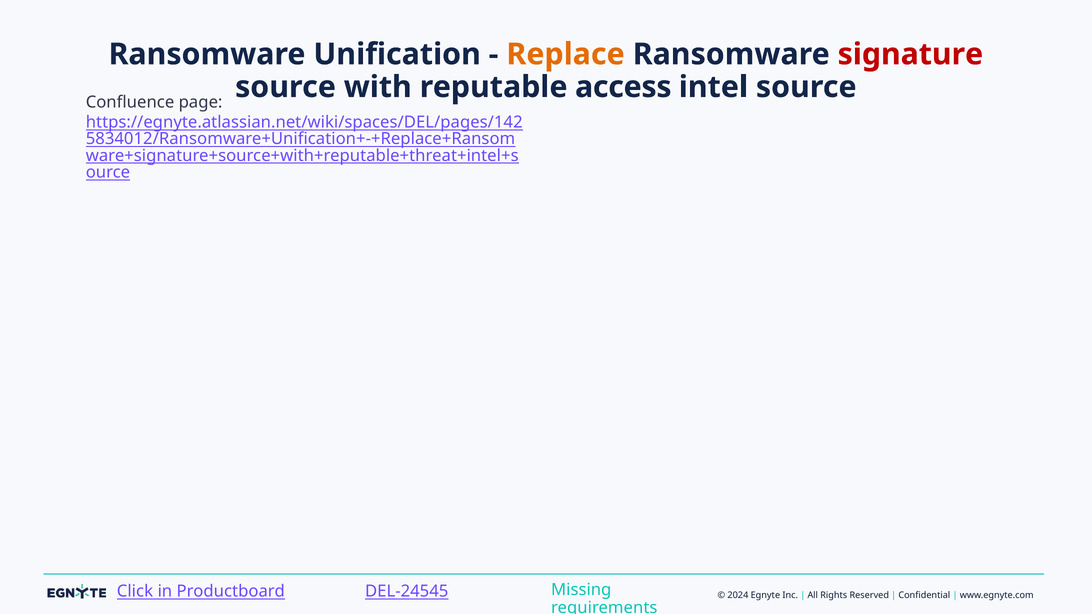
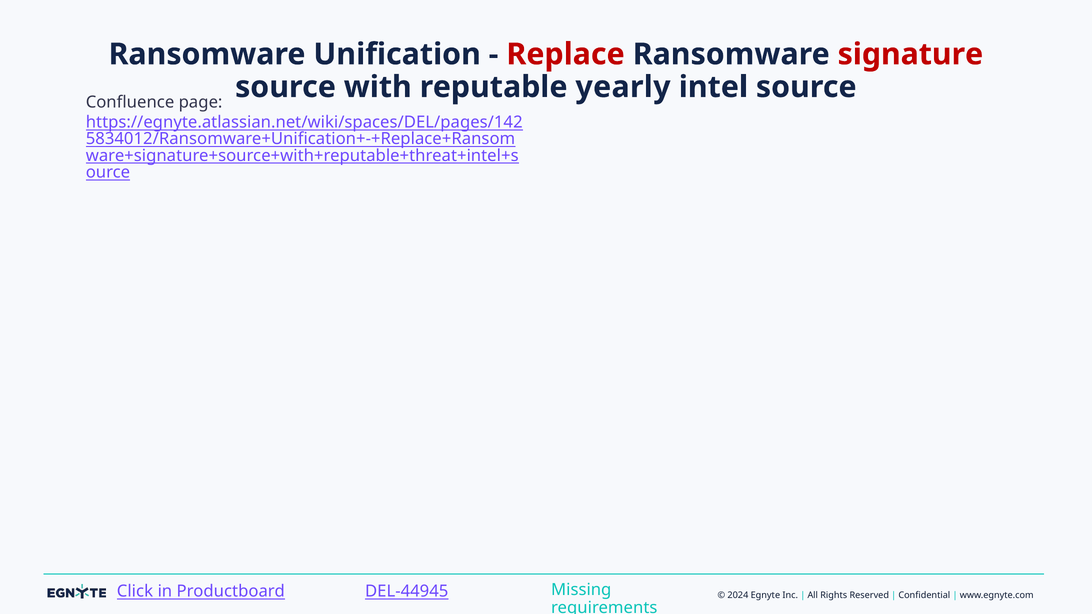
Replace colour: orange -> red (566, 54)
access: access -> yearly (623, 87)
DEL-24545: DEL-24545 -> DEL-44945 (407, 592)
